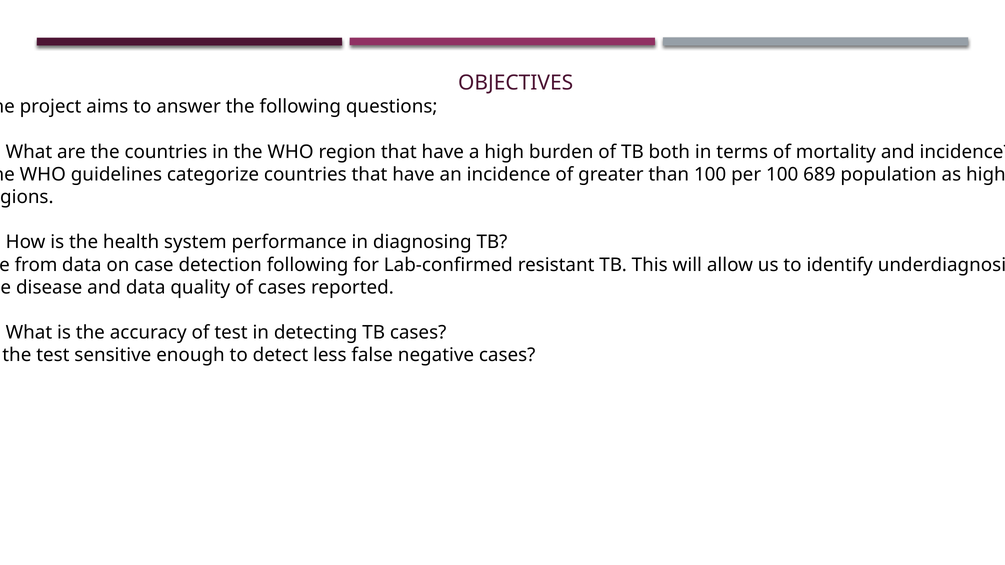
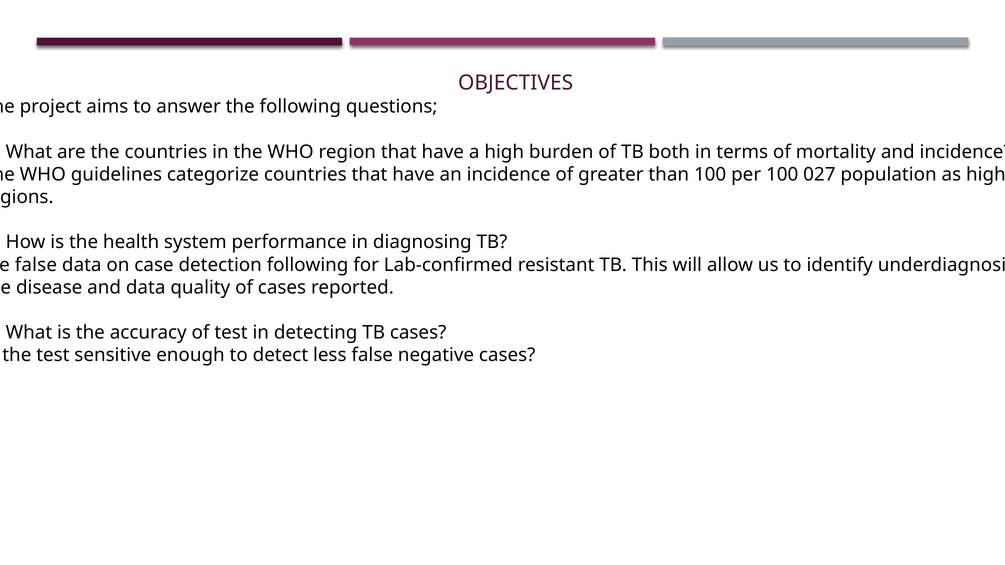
689: 689 -> 027 (819, 175)
from: from -> false (36, 265)
